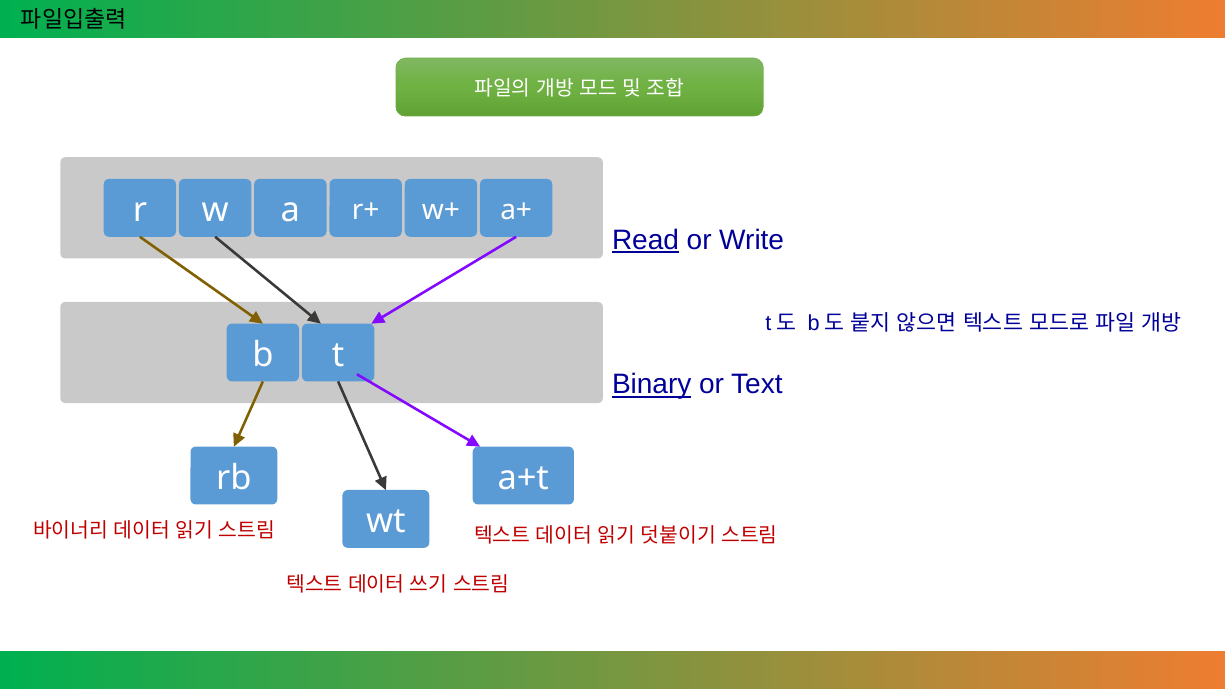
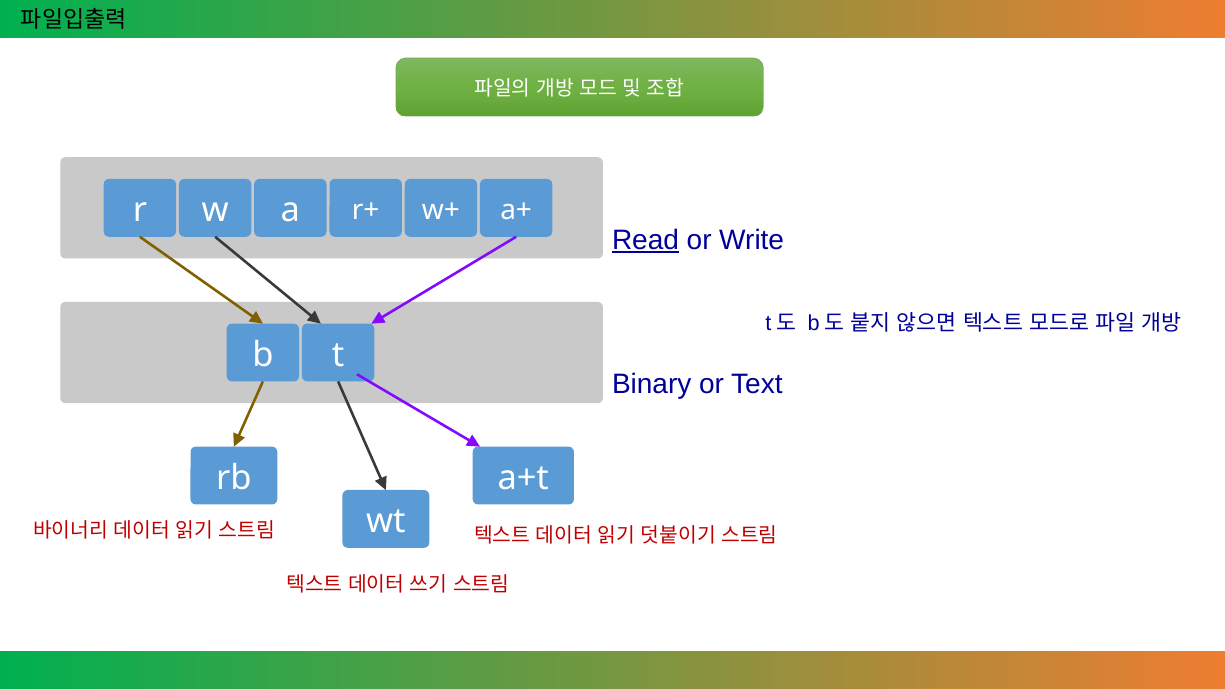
Binary underline: present -> none (652, 385)
